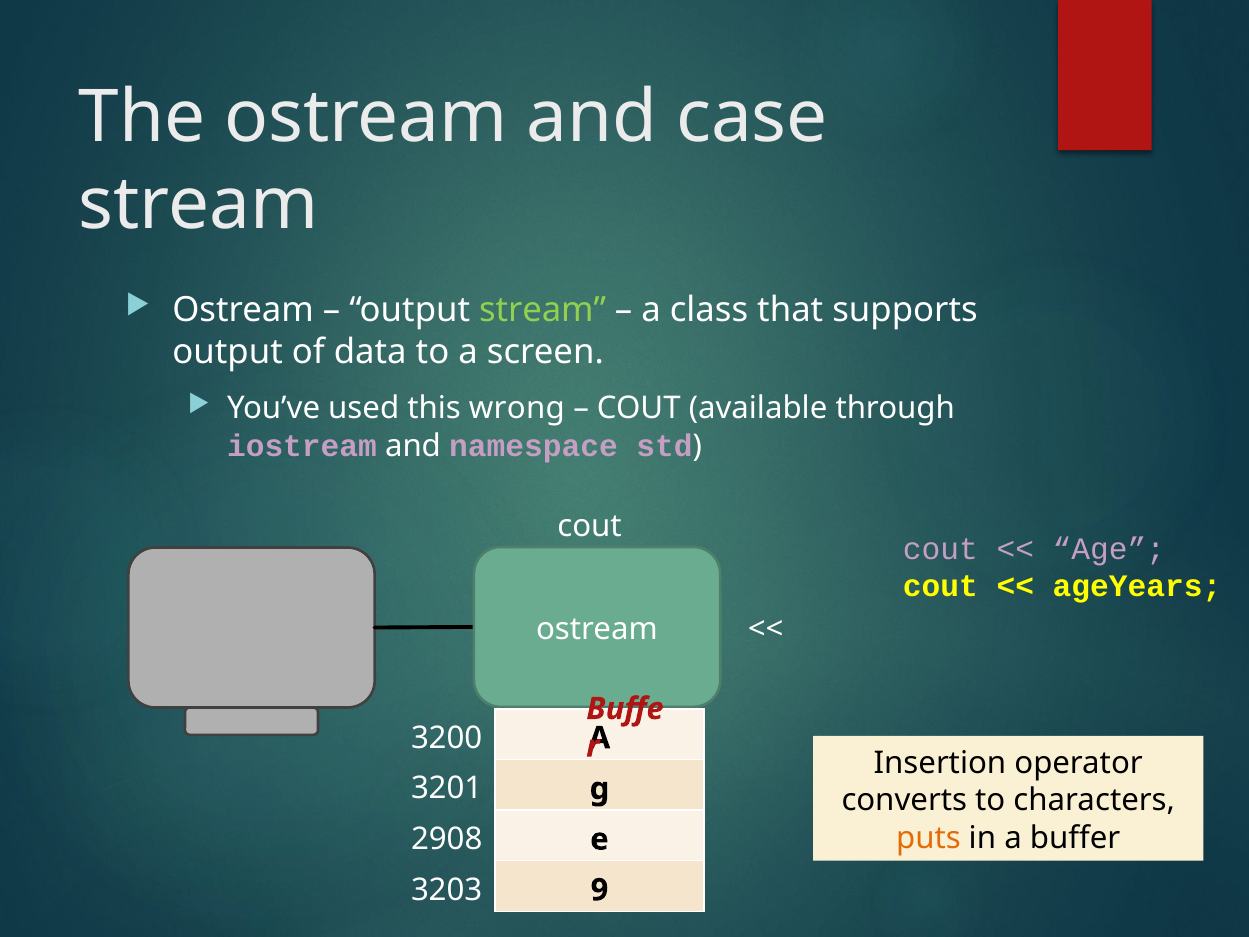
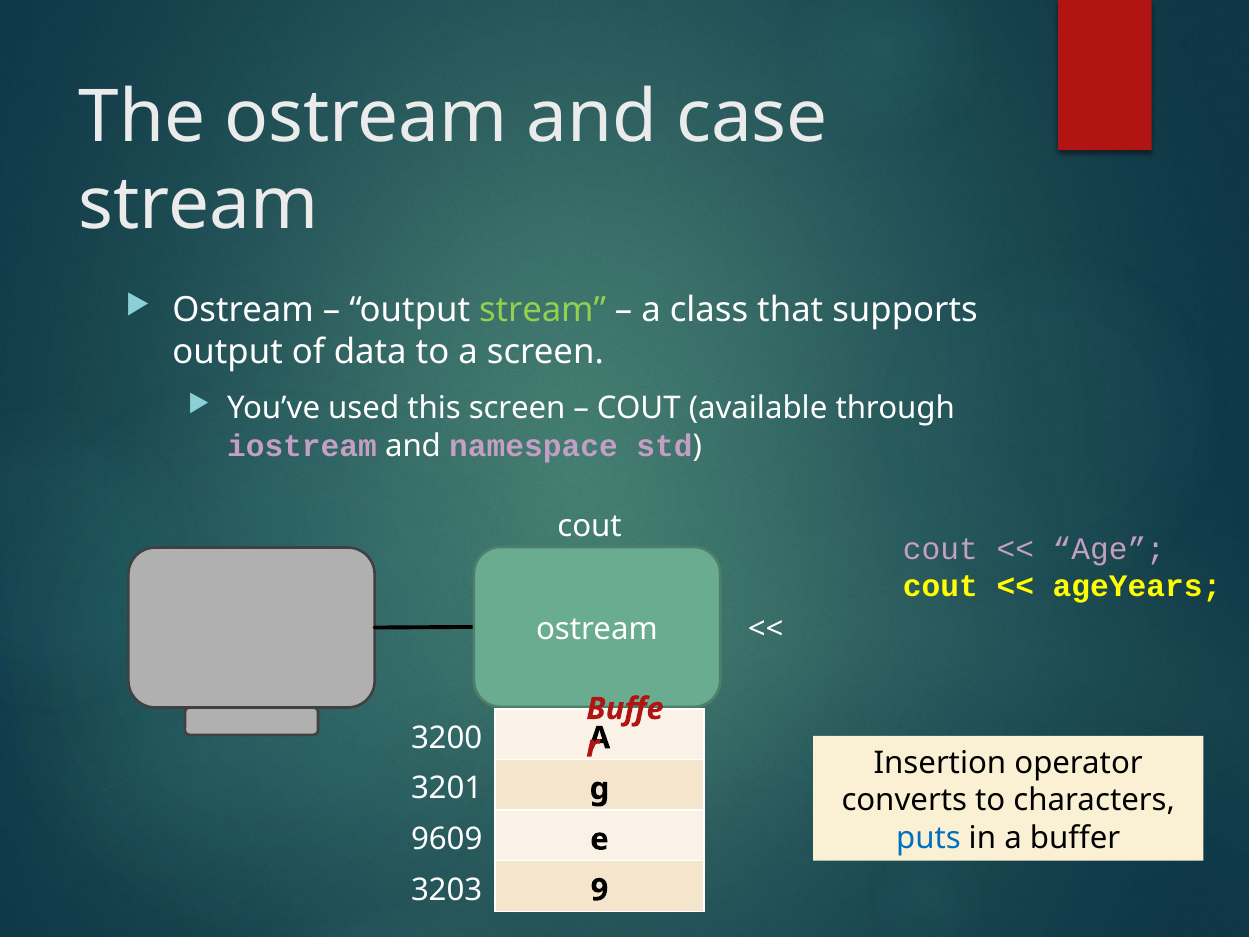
this wrong: wrong -> screen (517, 408)
puts colour: orange -> blue (928, 838)
2908: 2908 -> 9609 (447, 839)
